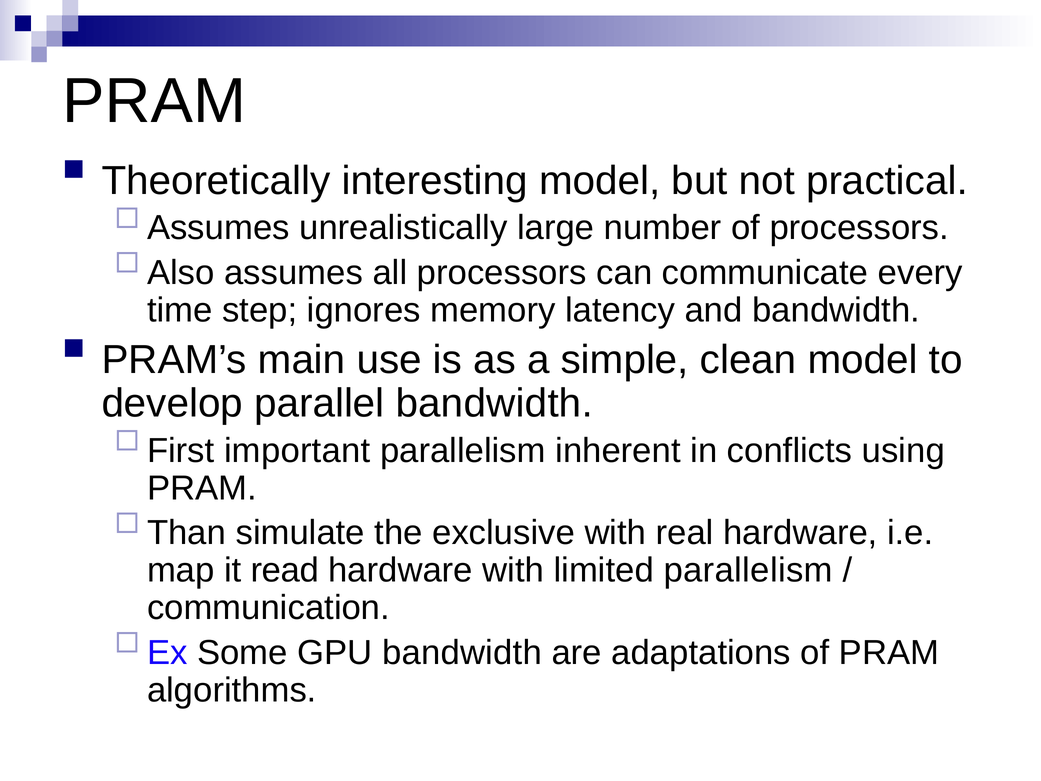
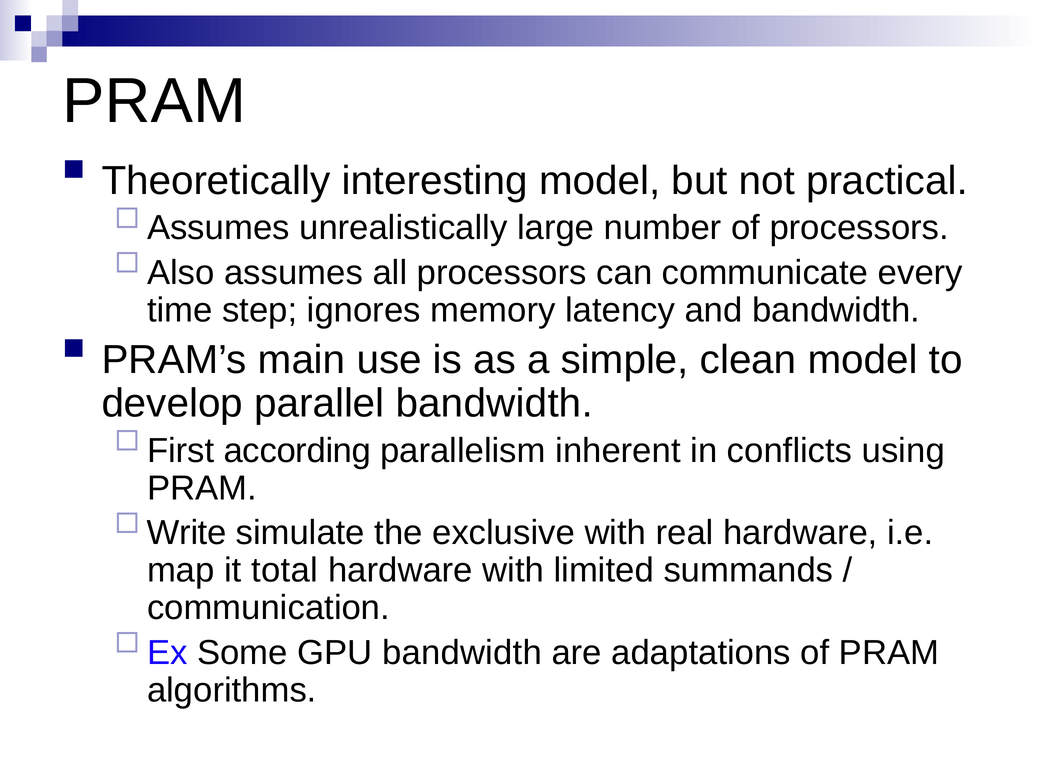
important: important -> according (297, 451)
Than: Than -> Write (187, 533)
read: read -> total (285, 570)
limited parallelism: parallelism -> summands (748, 570)
